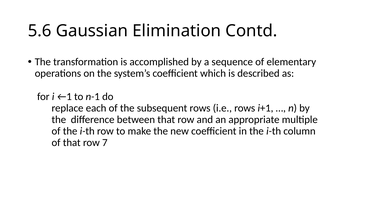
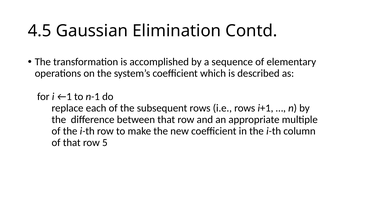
5.6: 5.6 -> 4.5 (40, 31)
7: 7 -> 5 (105, 143)
